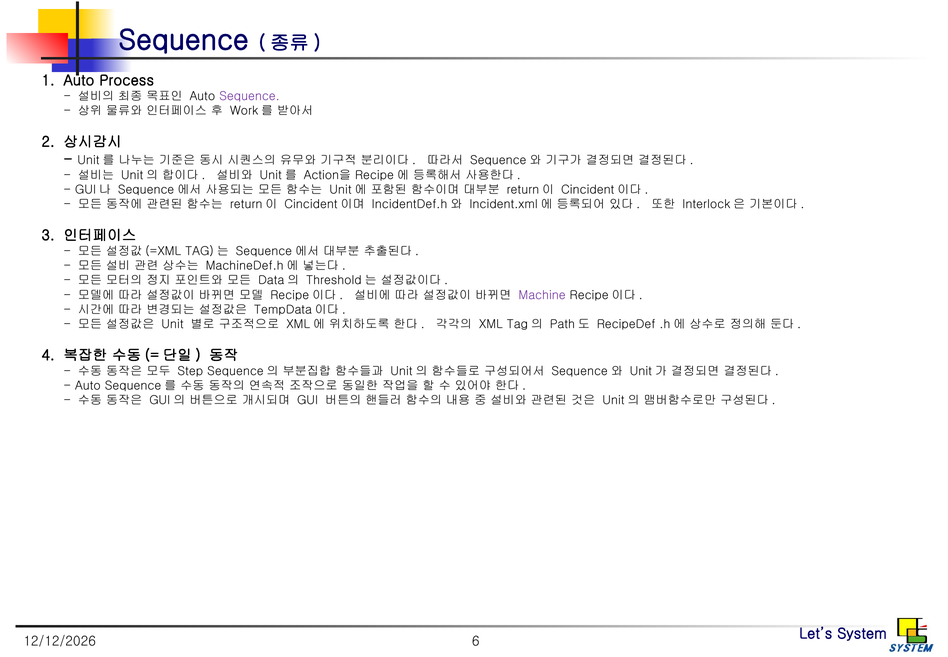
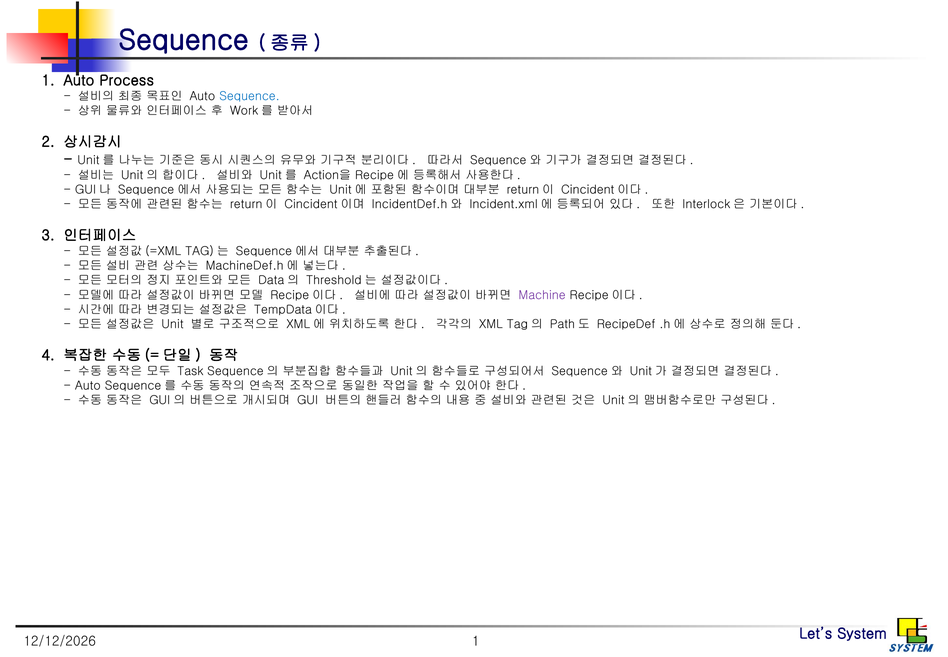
Sequence colour: purple -> blue (250, 96)
Step: Step -> Task (190, 371)
6: 6 -> 1 (476, 641)
